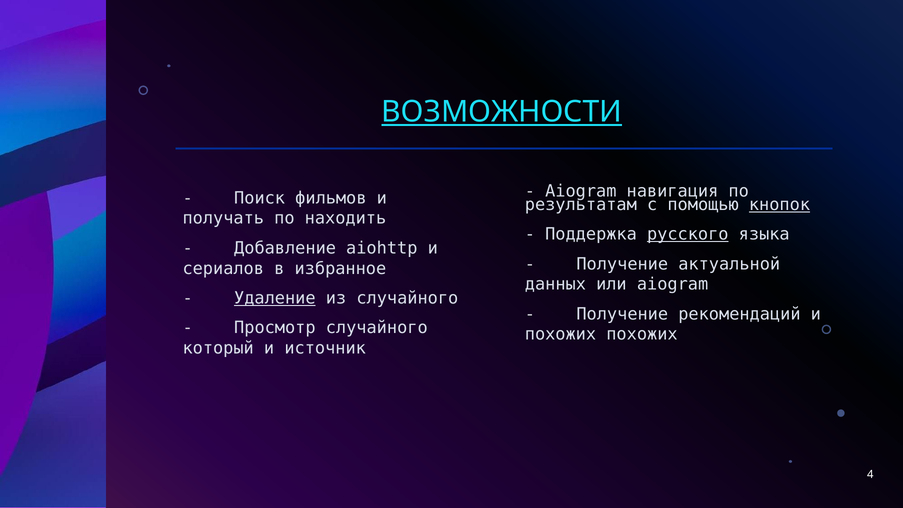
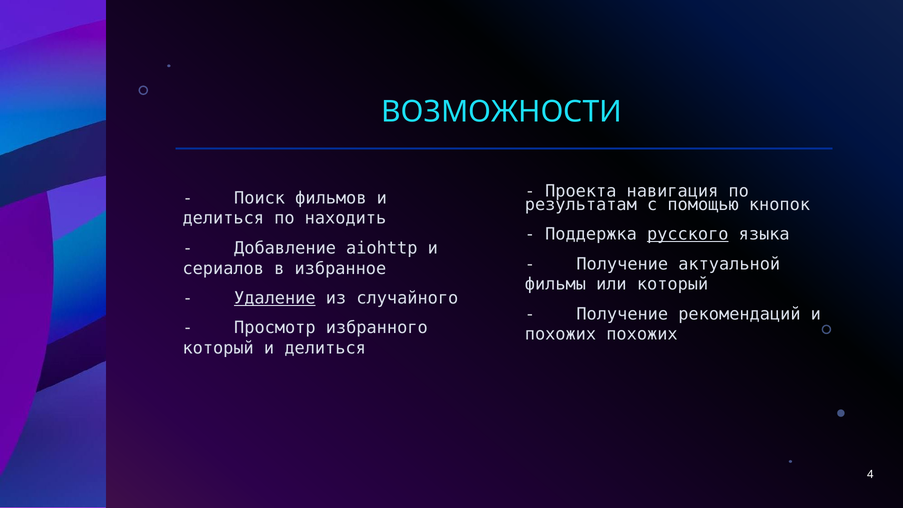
ВОЗМОЖНОСТИ underline: present -> none (502, 112)
Aiogram: Aiogram -> Проекта (581, 191)
кнопок underline: present -> none (779, 205)
получать: получать -> делиться (223, 218)
данных: данных -> фильмы (555, 284)
или aiogram: aiogram -> который (673, 284)
Просмотр случайного: случайного -> избранного (377, 328)
и источник: источник -> делиться (325, 348)
